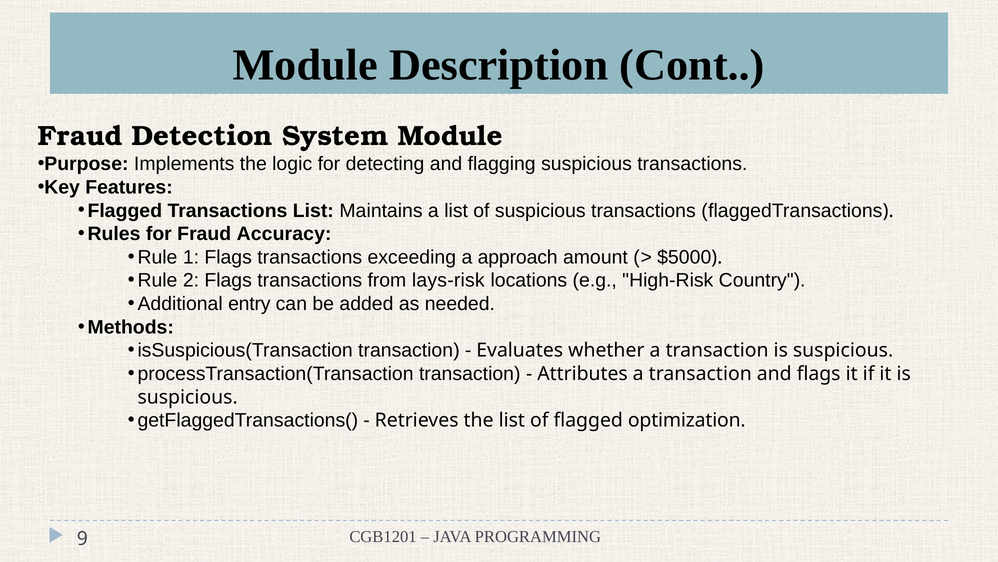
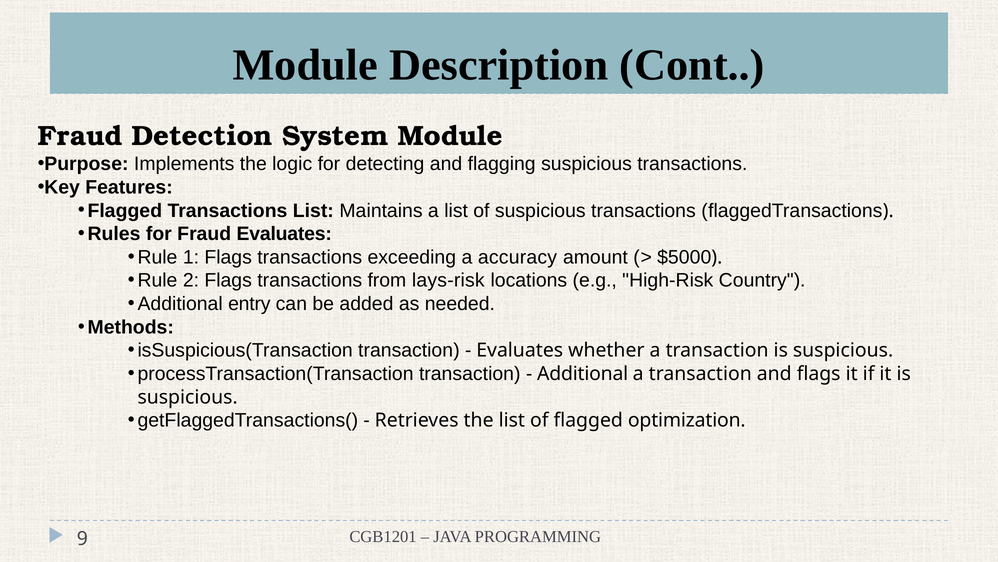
Fraud Accuracy: Accuracy -> Evaluates (284, 234)
approach: approach -> accuracy (517, 257)
Attributes: Attributes -> Additional (583, 373)
